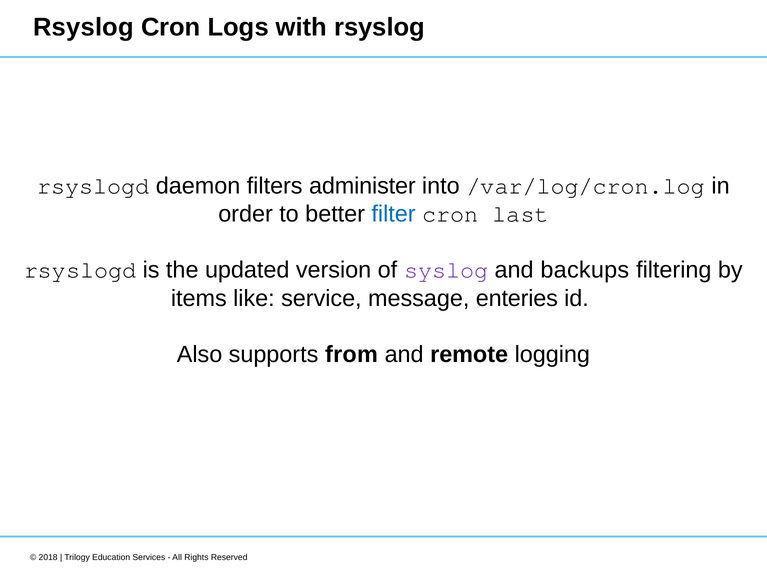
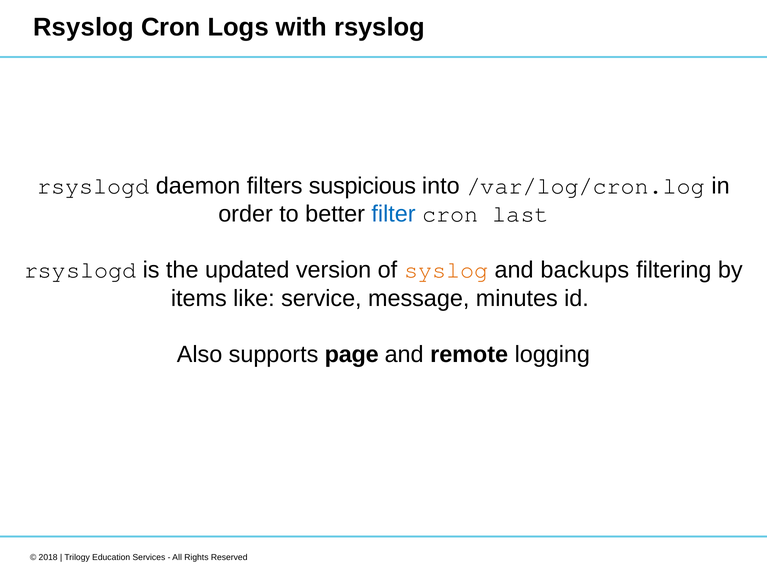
administer: administer -> suspicious (362, 186)
syslog colour: purple -> orange (446, 270)
enteries: enteries -> minutes (517, 298)
from: from -> page (352, 354)
